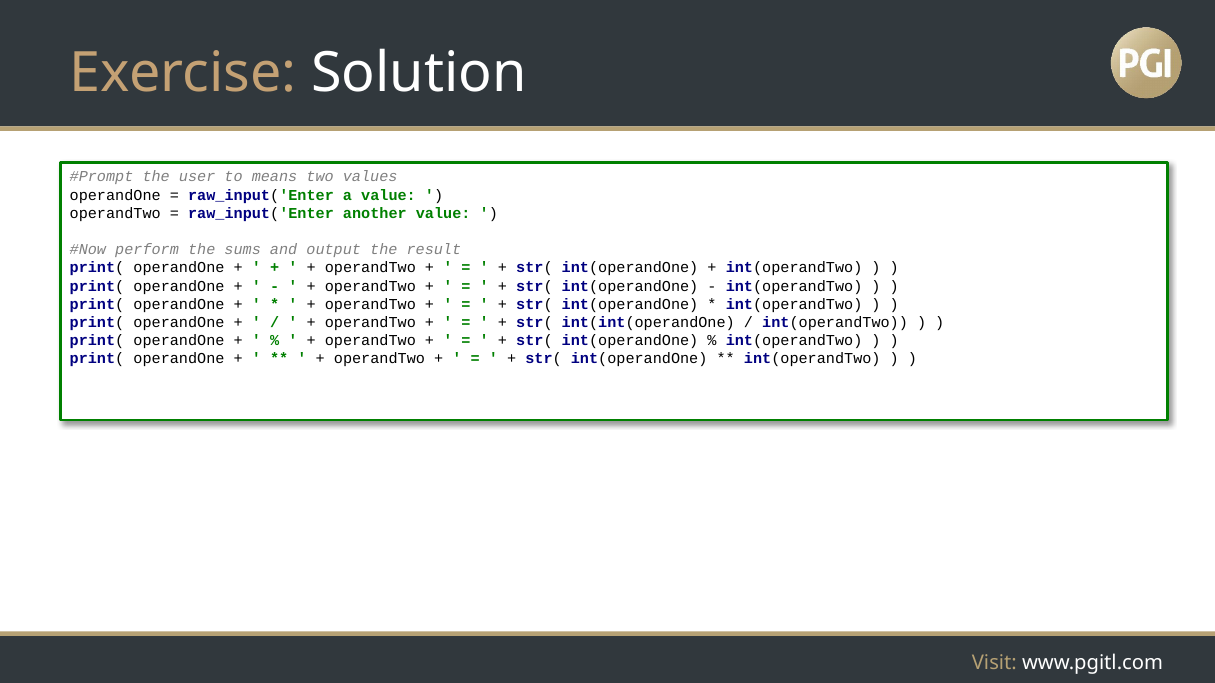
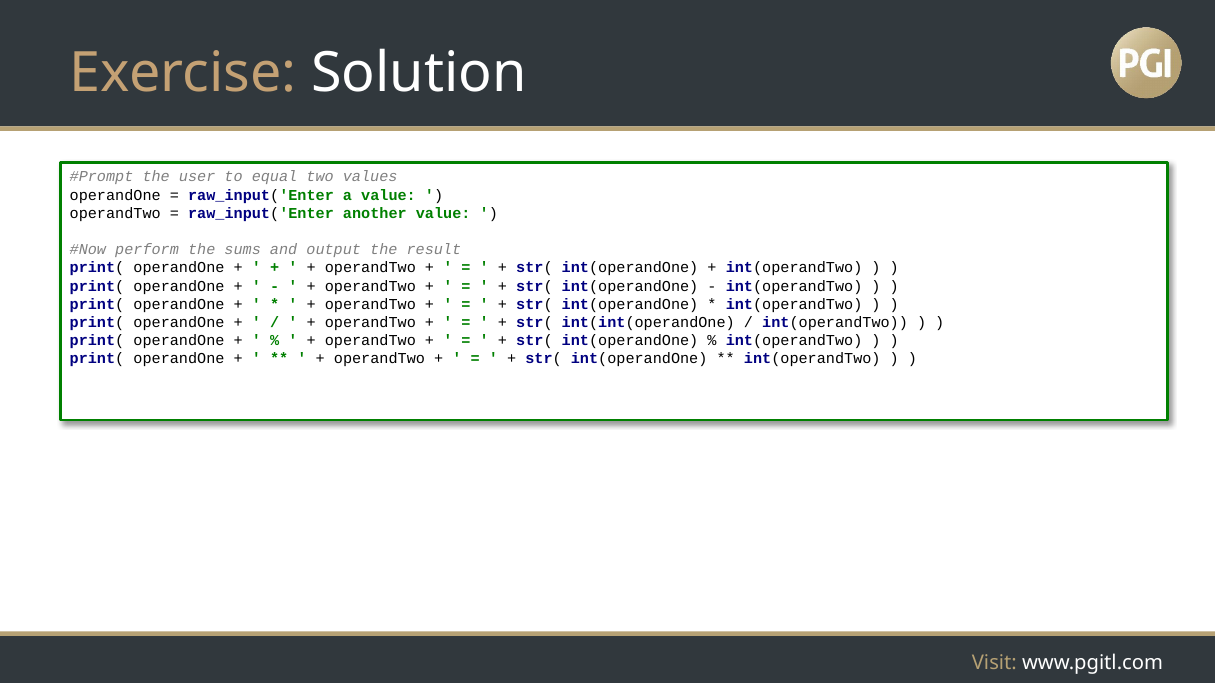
means: means -> equal (275, 177)
